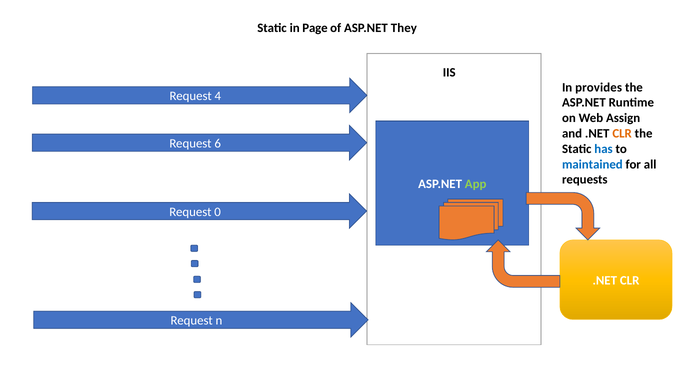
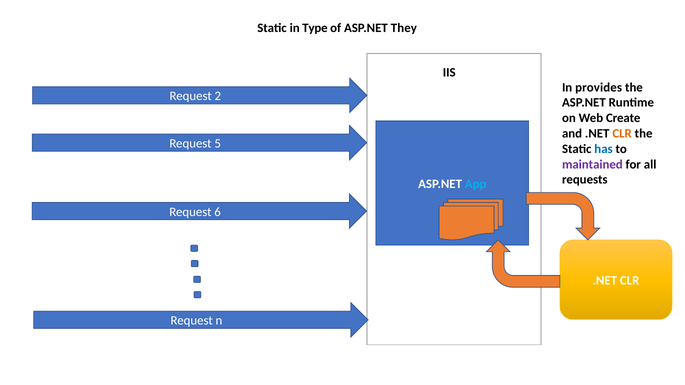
Page: Page -> Type (315, 28)
4: 4 -> 2 (218, 96)
Assign: Assign -> Create (623, 118)
6: 6 -> 5 (218, 144)
maintained colour: blue -> purple (592, 164)
App colour: light green -> light blue (476, 184)
0: 0 -> 6 (218, 212)
